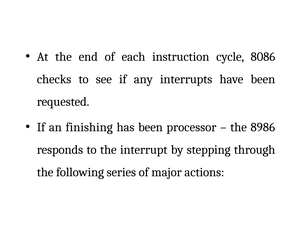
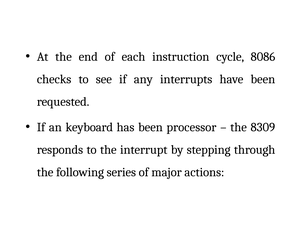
finishing: finishing -> keyboard (89, 127)
8986: 8986 -> 8309 (263, 127)
